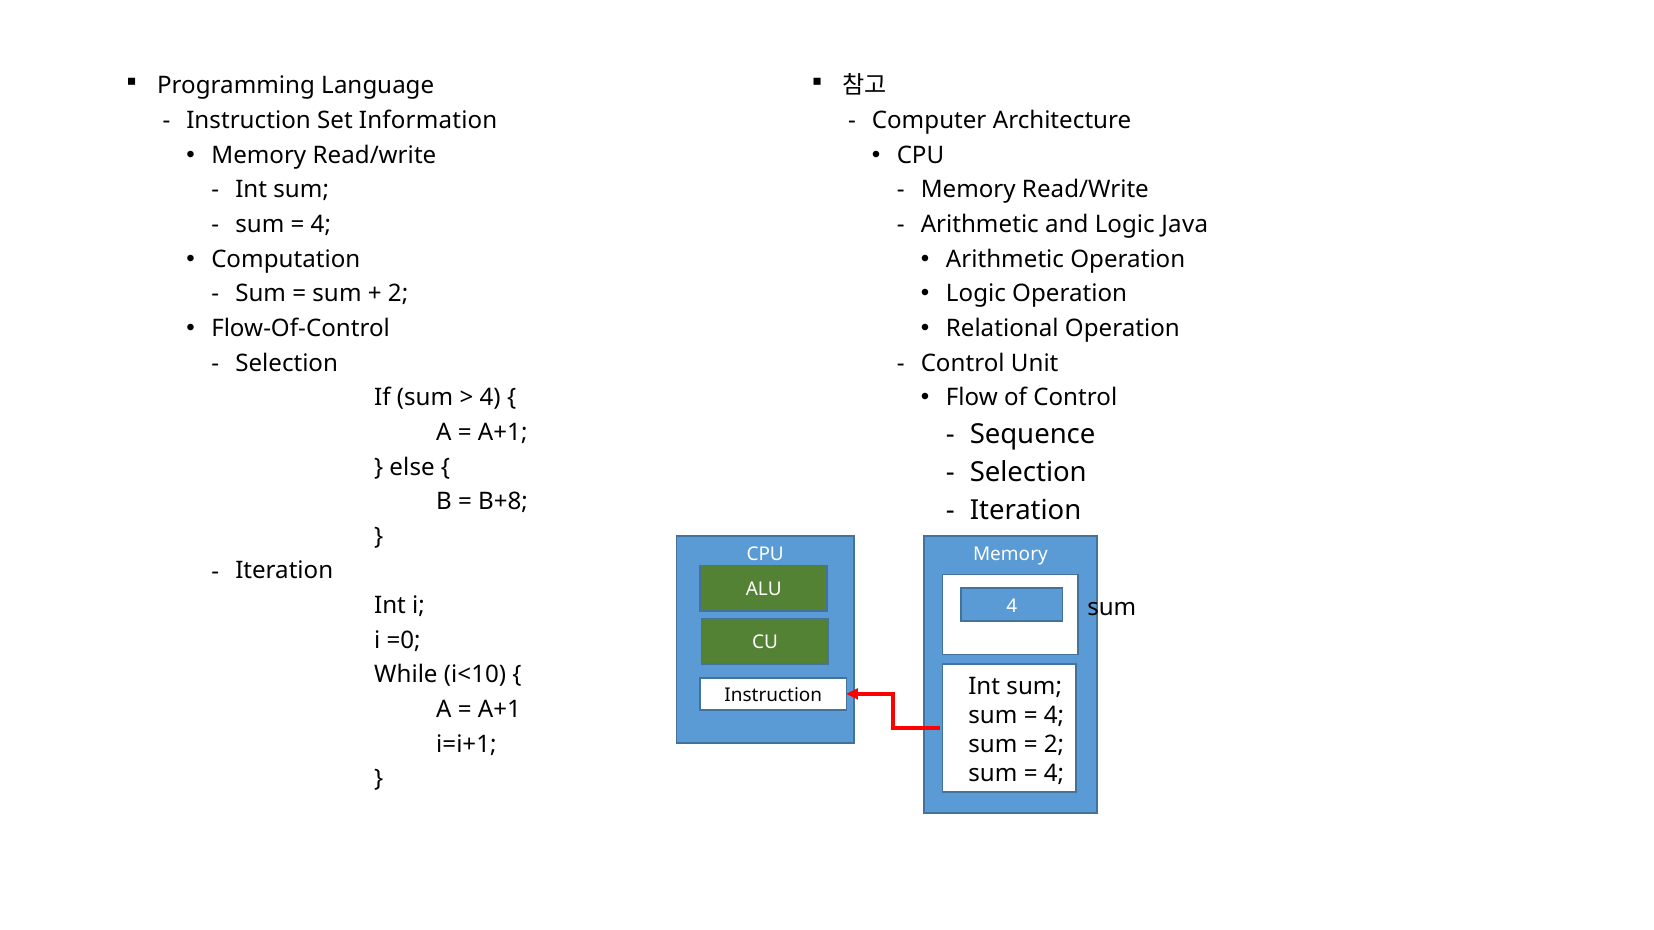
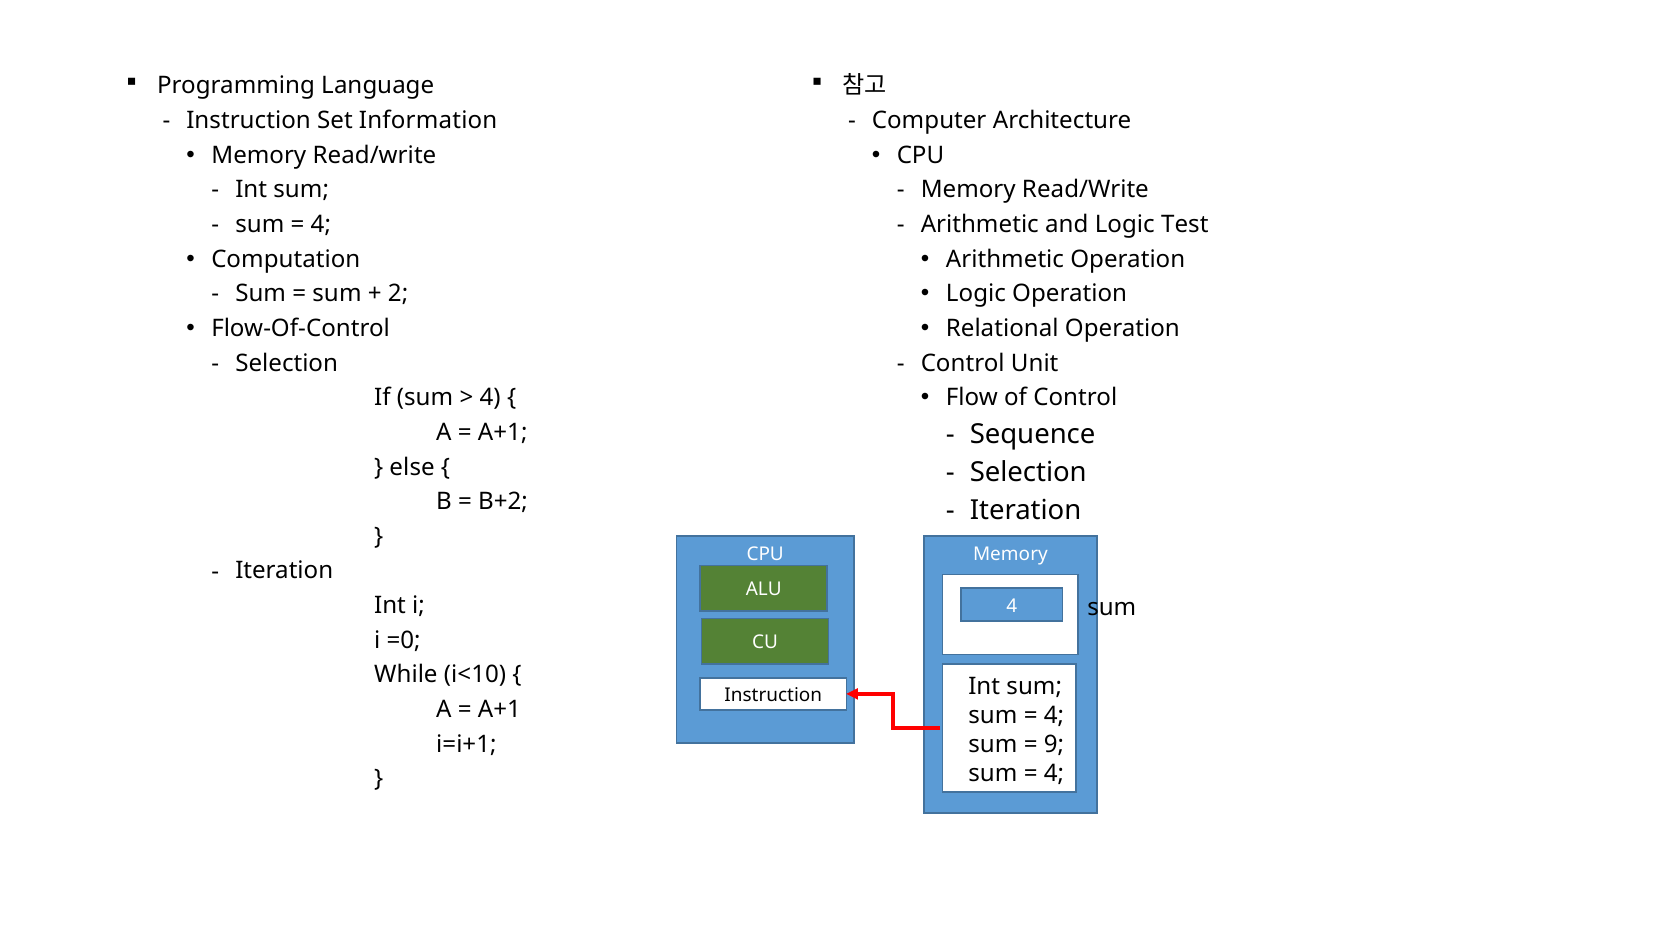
Java: Java -> Test (1185, 225)
B+8: B+8 -> B+2 (503, 502)
2: 2 -> 9 (1054, 745)
